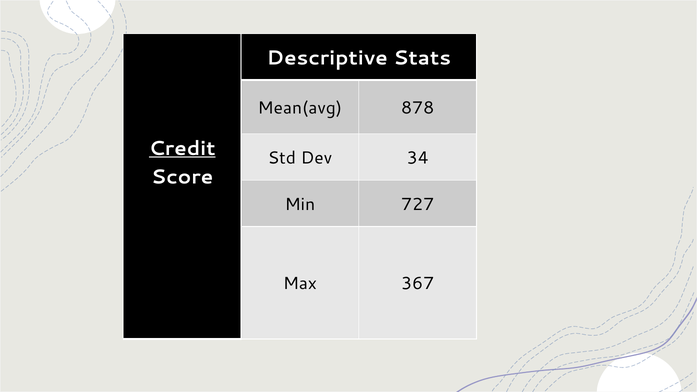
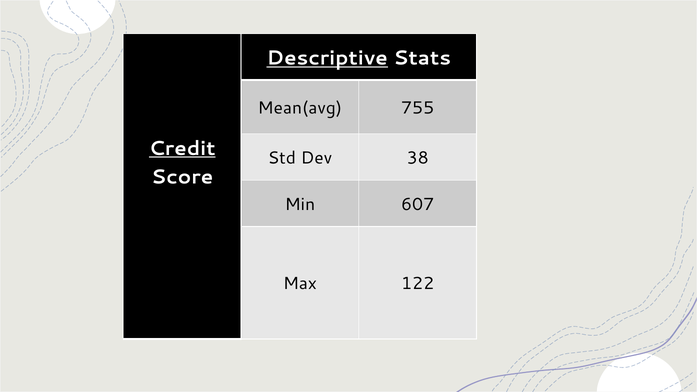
Descriptive underline: none -> present (327, 58)
878: 878 -> 755 (418, 108)
34: 34 -> 38 (418, 158)
727: 727 -> 607 (418, 204)
367: 367 -> 122 (418, 284)
